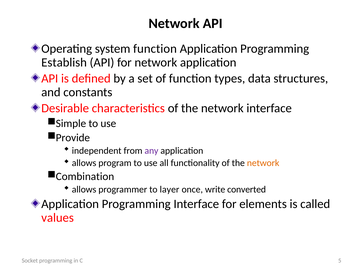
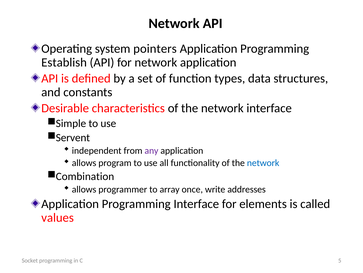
system function: function -> pointers (155, 49)
Provide: Provide -> Servent (73, 137)
network colour: orange -> blue (263, 163)
layer: layer -> array (170, 189)
converted: converted -> addresses (247, 189)
